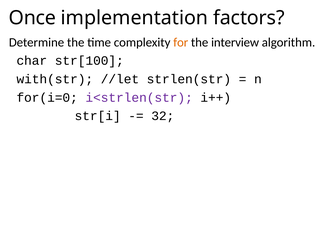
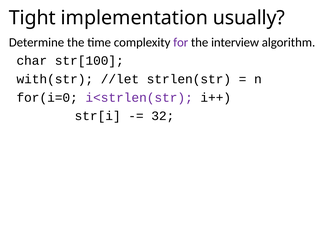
Once: Once -> Tight (32, 18)
factors: factors -> usually (249, 18)
for colour: orange -> purple (181, 42)
